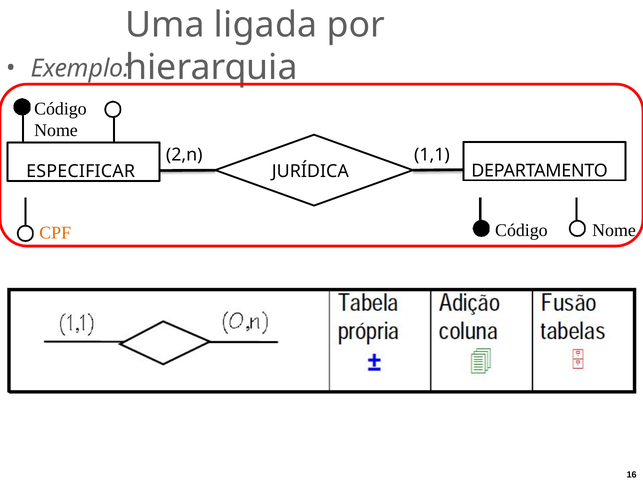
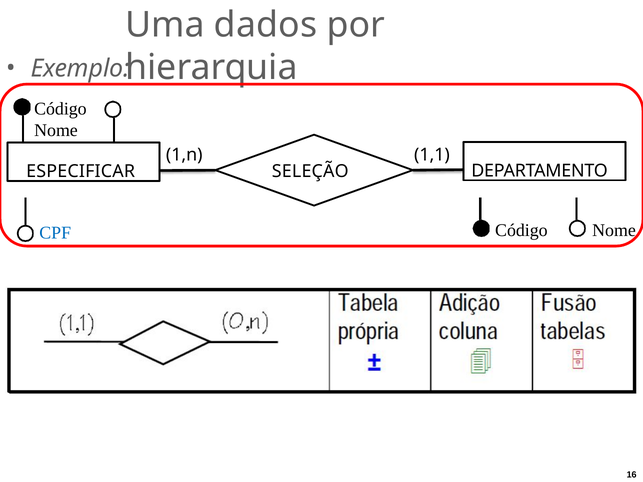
ligada: ligada -> dados (266, 25)
2,n: 2,n -> 1,n (184, 155)
JURÍDICA: JURÍDICA -> SELEÇÃO (310, 171)
CPF colour: orange -> blue (55, 233)
